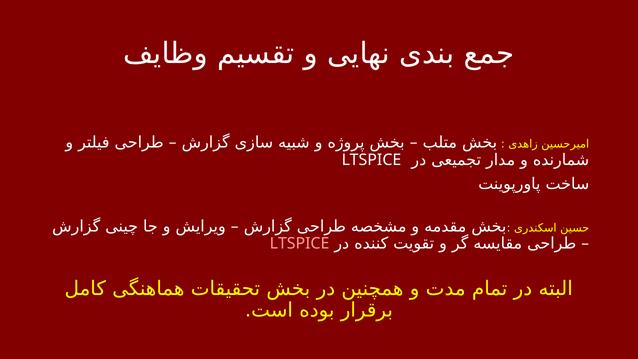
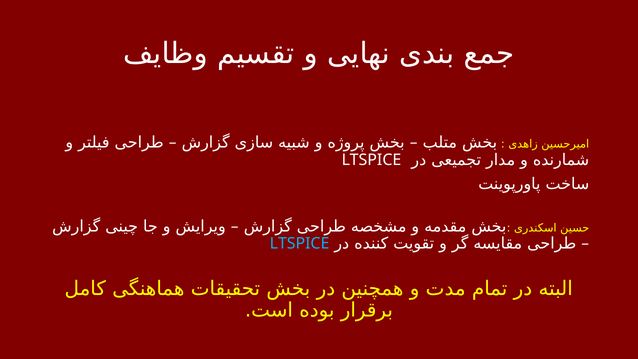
LTSPICE colour: pink -> light blue (300, 244)
